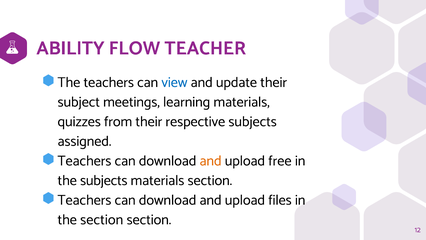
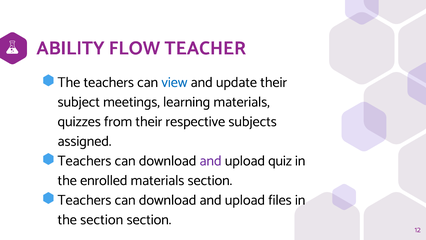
and colour: orange -> purple (211, 160)
free: free -> quiz (280, 160)
the subjects: subjects -> enrolled (104, 180)
